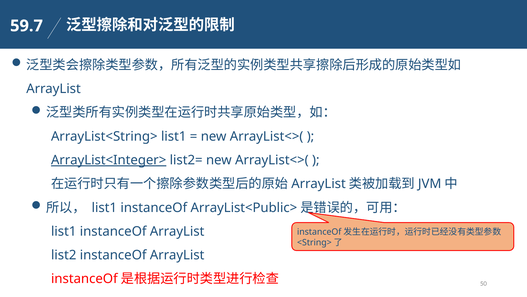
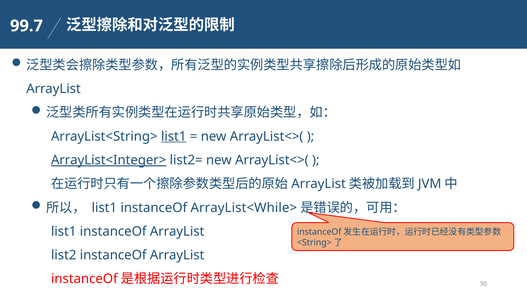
59.7: 59.7 -> 99.7 (27, 26)
list1 underline: none -> present (174, 136)
ArrayList<Public>: ArrayList<Public> -> ArrayList<While> (244, 207)
